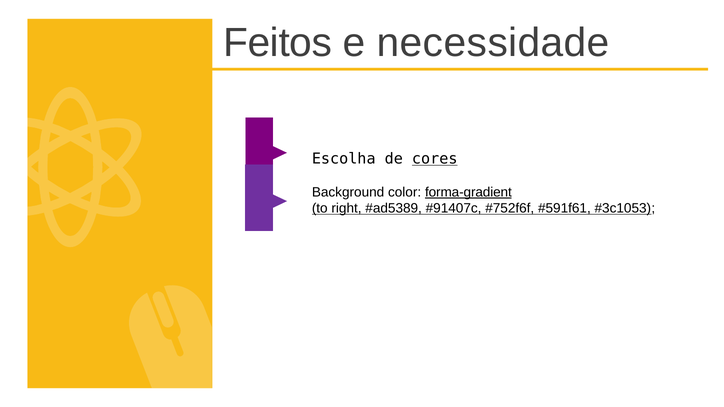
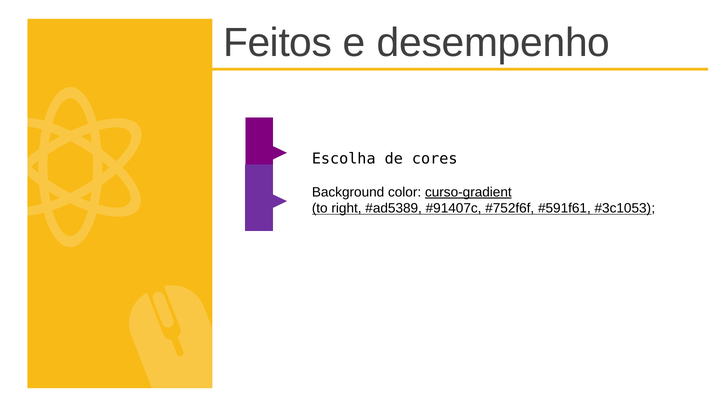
necessidade: necessidade -> desempenho (493, 43)
cores underline: present -> none (435, 159)
forma-gradient: forma-gradient -> curso-gradient (468, 192)
